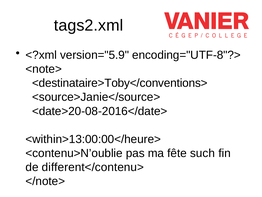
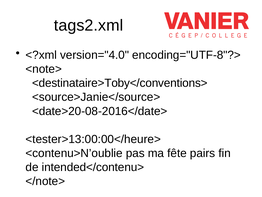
version="5.9: version="5.9 -> version="4.0 (95, 55)
<within>13:00:00</heure>: <within>13:00:00</heure> -> <tester>13:00:00</heure> (93, 139)
such: such -> pairs (203, 153)
different</contenu>: different</contenu> -> intended</contenu> (93, 167)
